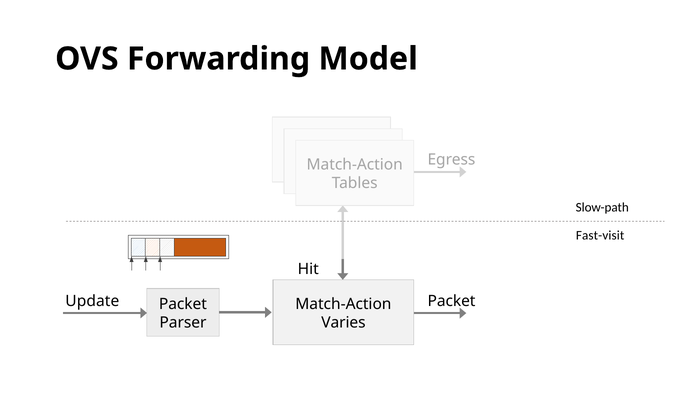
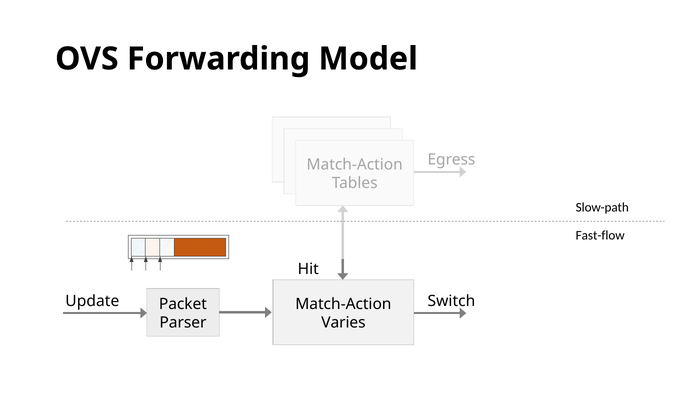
Fast-visit: Fast-visit -> Fast-flow (600, 235)
Packet: Packet -> Switch (451, 301)
